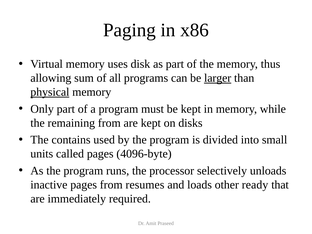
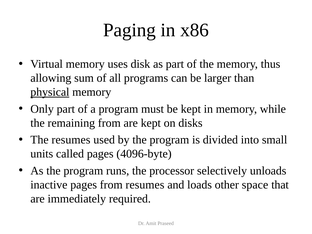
larger underline: present -> none (218, 78)
The contains: contains -> resumes (71, 140)
ready: ready -> space (255, 185)
